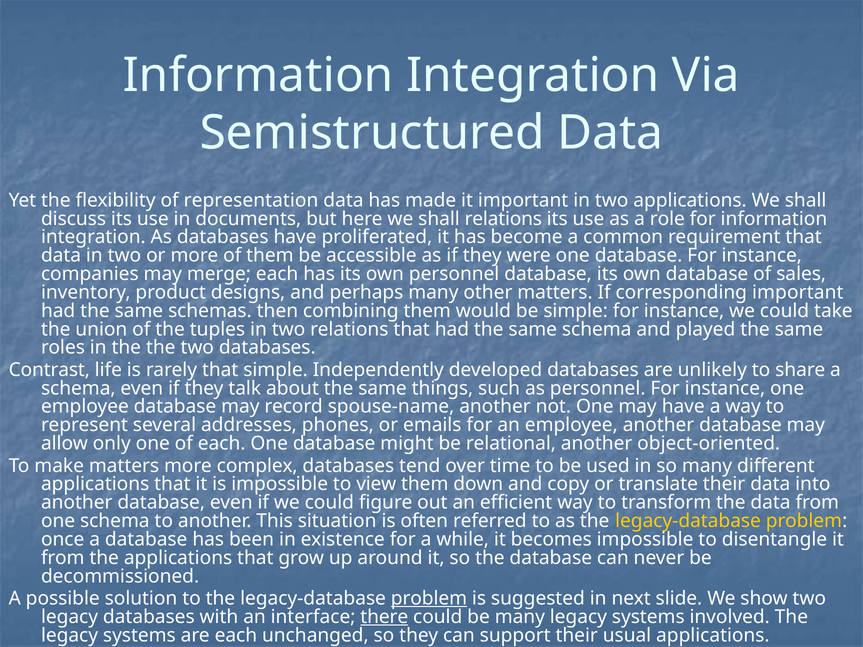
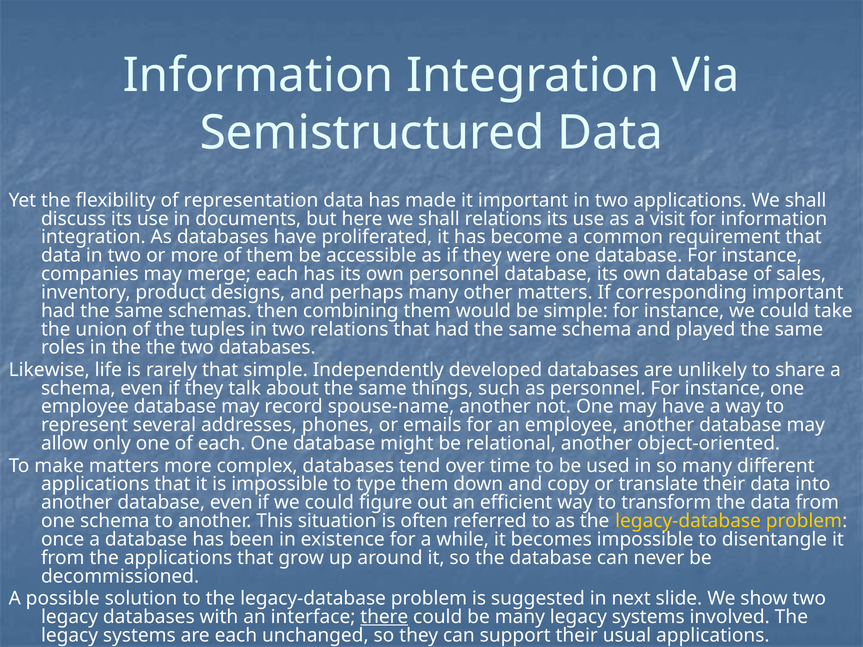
role: role -> visit (667, 219)
Contrast: Contrast -> Likewise (49, 370)
view: view -> type (376, 484)
problem underline: present -> none (429, 599)
